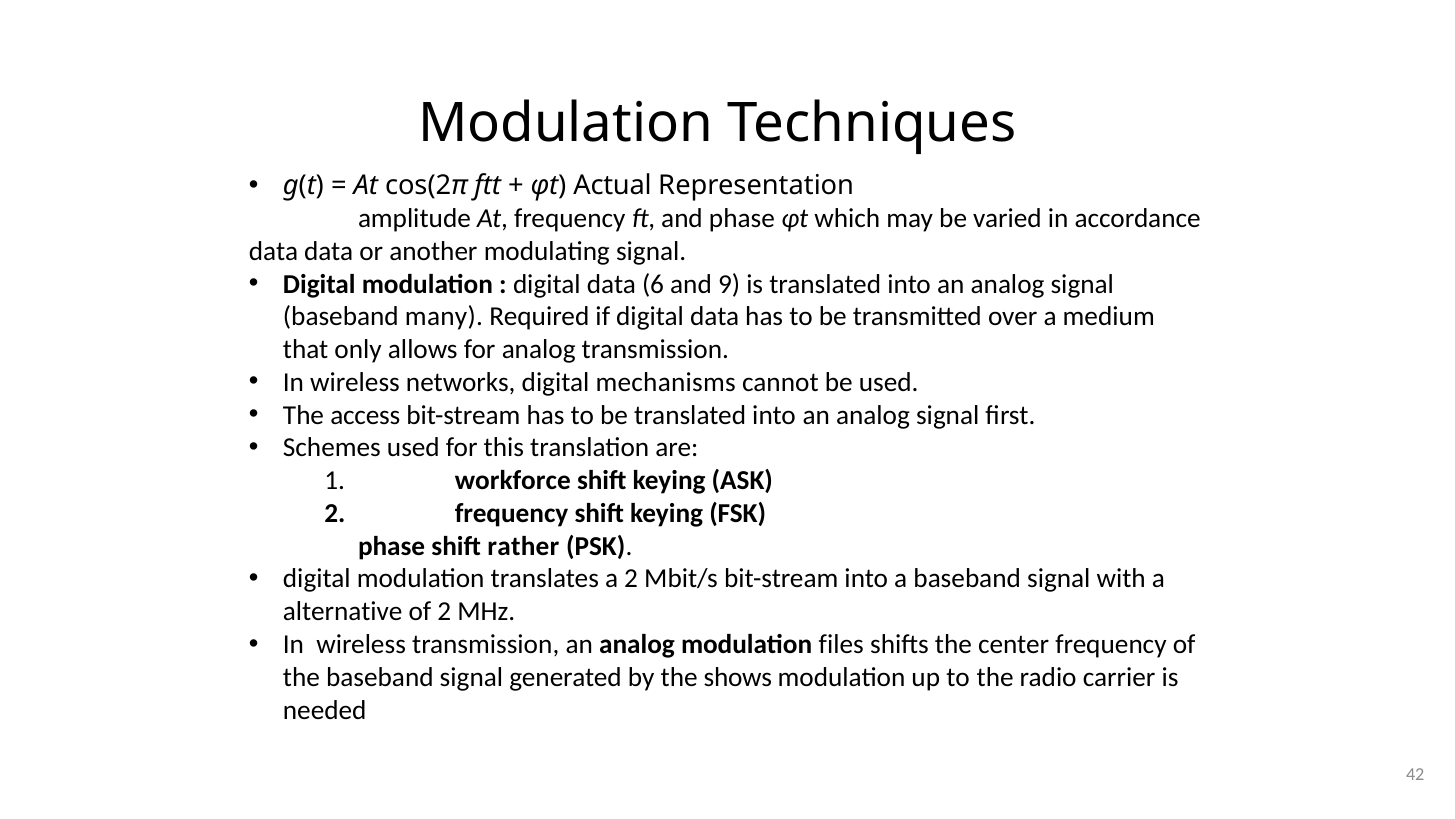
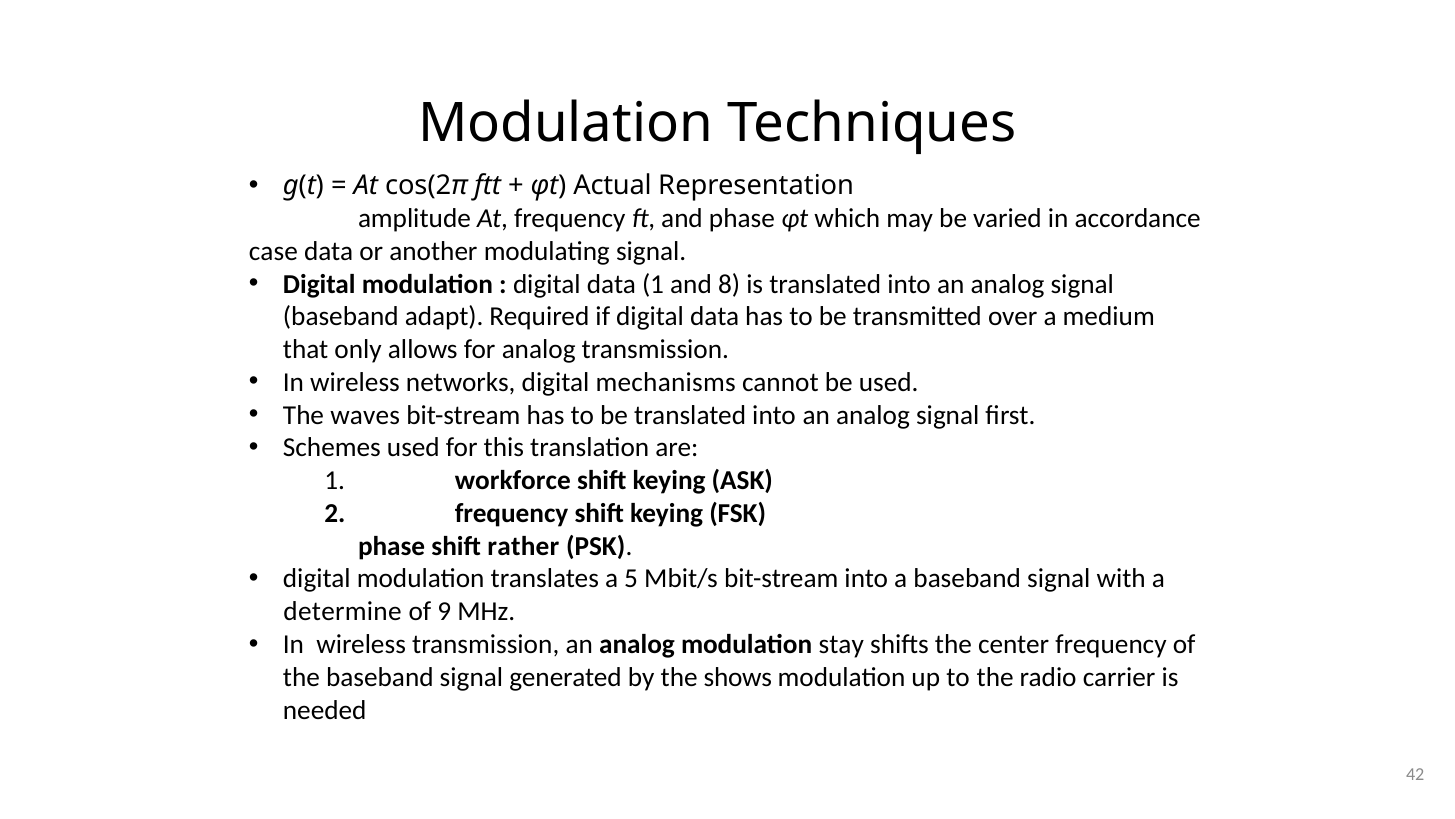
data: data -> case (273, 251)
data 6: 6 -> 1 (653, 284)
9: 9 -> 8 (729, 284)
many: many -> adapt (444, 317)
access: access -> waves (365, 415)
a 2: 2 -> 5 (631, 579)
alternative: alternative -> determine (343, 611)
of 2: 2 -> 9 (444, 611)
files: files -> stay (841, 644)
